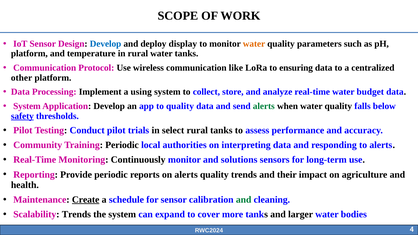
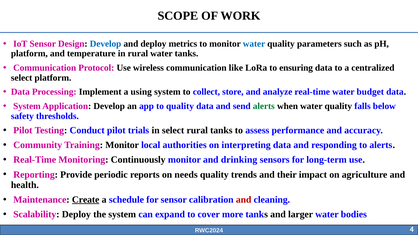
display: display -> metrics (183, 44)
water colour: orange -> blue (254, 44)
other: other -> select (22, 78)
safety underline: present -> none (22, 116)
Training Periodic: Periodic -> Monitor (122, 145)
solutions: solutions -> drinking (239, 160)
on alerts: alerts -> needs (186, 175)
and colour: green -> red (244, 200)
Scalability Trends: Trends -> Deploy (76, 214)
